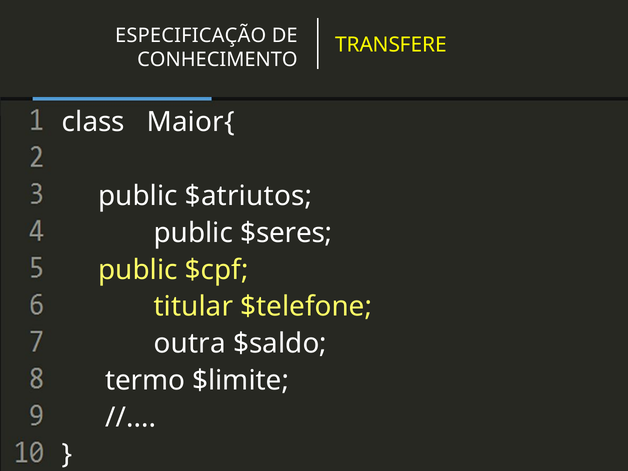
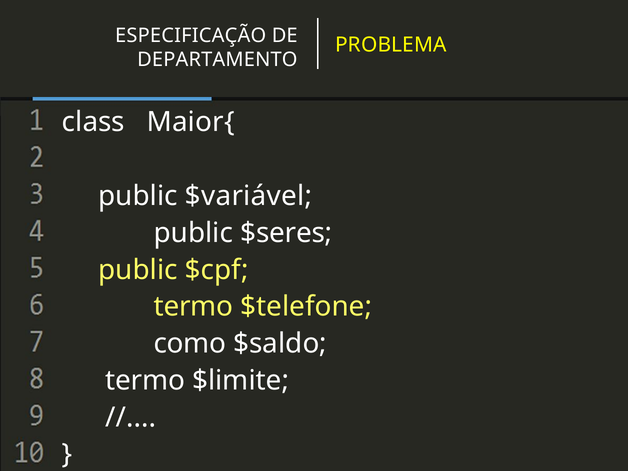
TRANSFERE: TRANSFERE -> PROBLEMA (391, 45)
CONHECIMENTO: CONHECIMENTO -> DEPARTAMENTO (217, 59)
$atriutos: $atriutos -> $variável (249, 196)
titular: titular -> termo (193, 307)
outra: outra -> como (190, 344)
